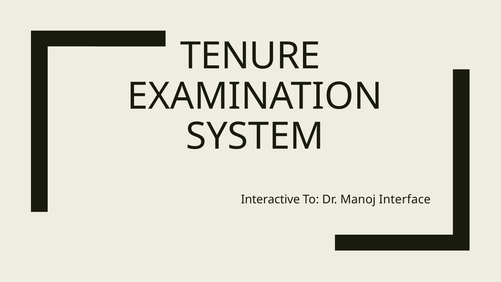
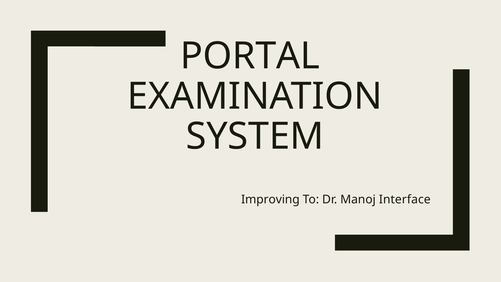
TENURE: TENURE -> PORTAL (250, 56)
Interactive: Interactive -> Improving (270, 200)
